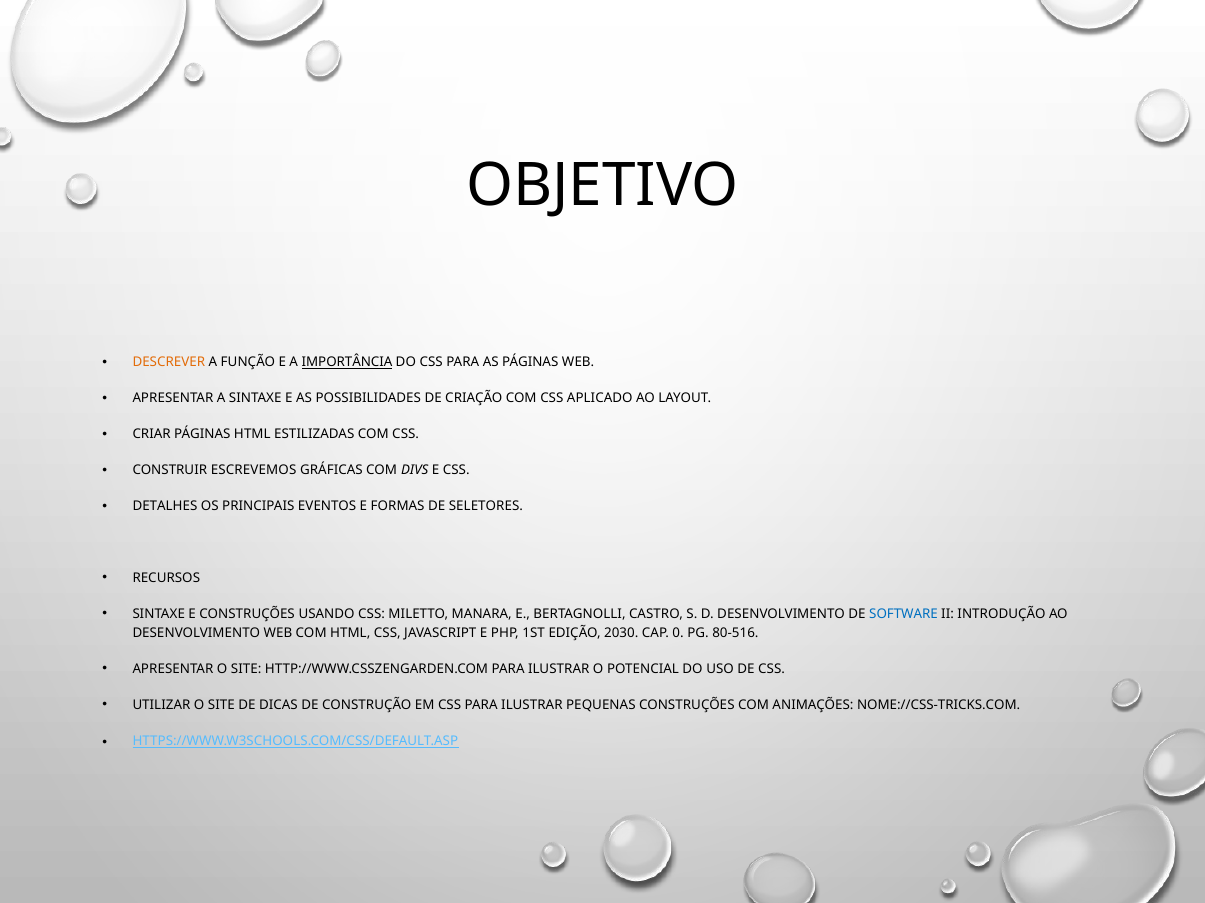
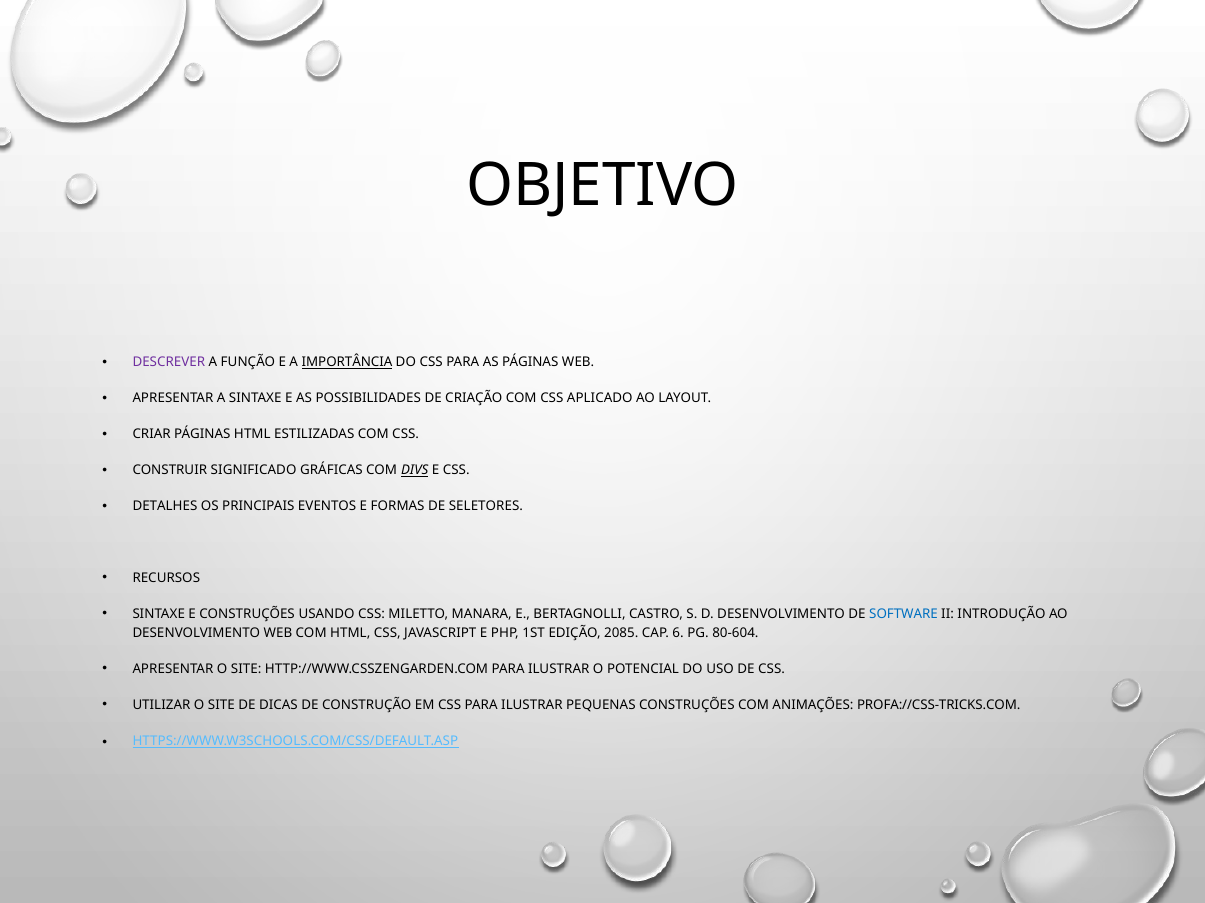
DESCREVER colour: orange -> purple (169, 363)
ESCREVEMOS: ESCREVEMOS -> SIGNIFICADO (254, 471)
DIVS underline: none -> present (415, 471)
2030: 2030 -> 2085 (621, 634)
0: 0 -> 6 (678, 634)
80-516: 80-516 -> 80-604 (735, 634)
NOME://CSS-TRICKS.COM: NOME://CSS-TRICKS.COM -> PROFA://CSS-TRICKS.COM (939, 706)
